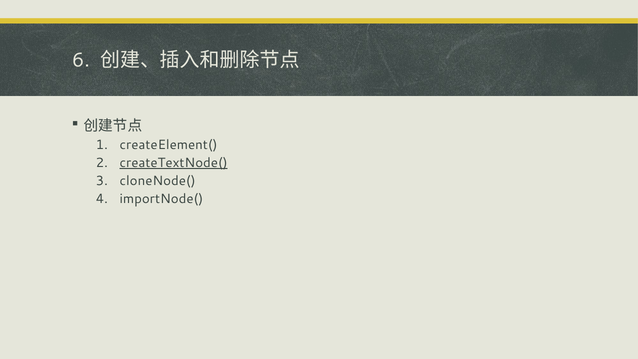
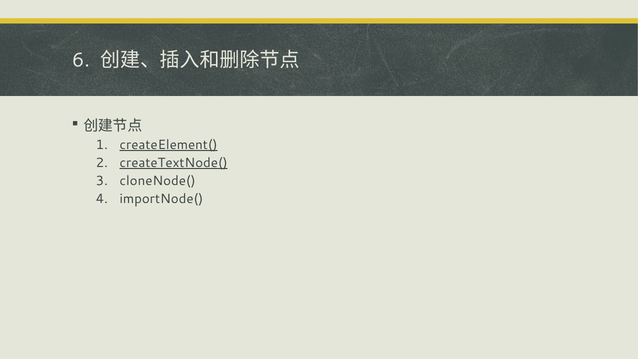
createElement( underline: none -> present (169, 145)
